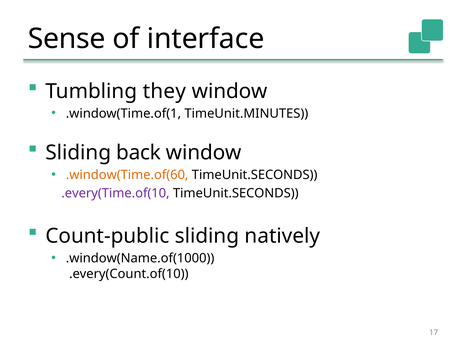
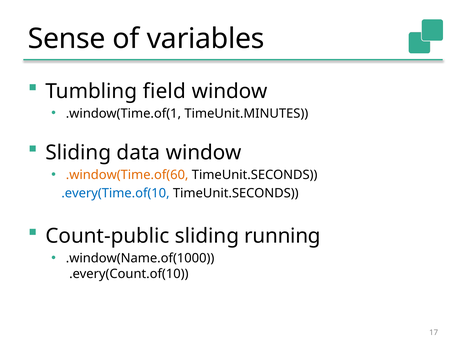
interface: interface -> variables (206, 39)
they: they -> field (164, 91)
back: back -> data (138, 153)
.every(Time.of(10 colour: purple -> blue (115, 193)
natively: natively -> running (282, 236)
